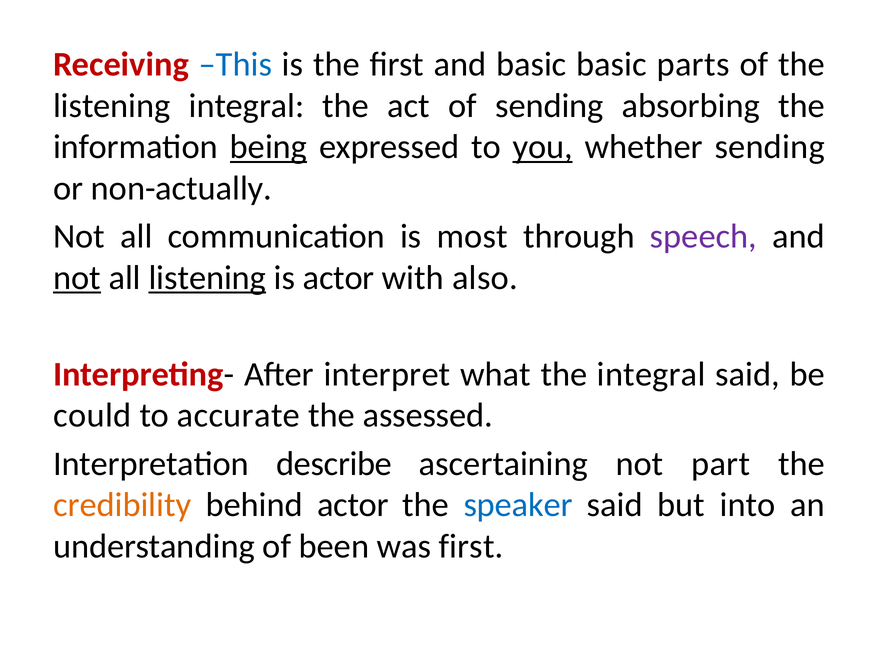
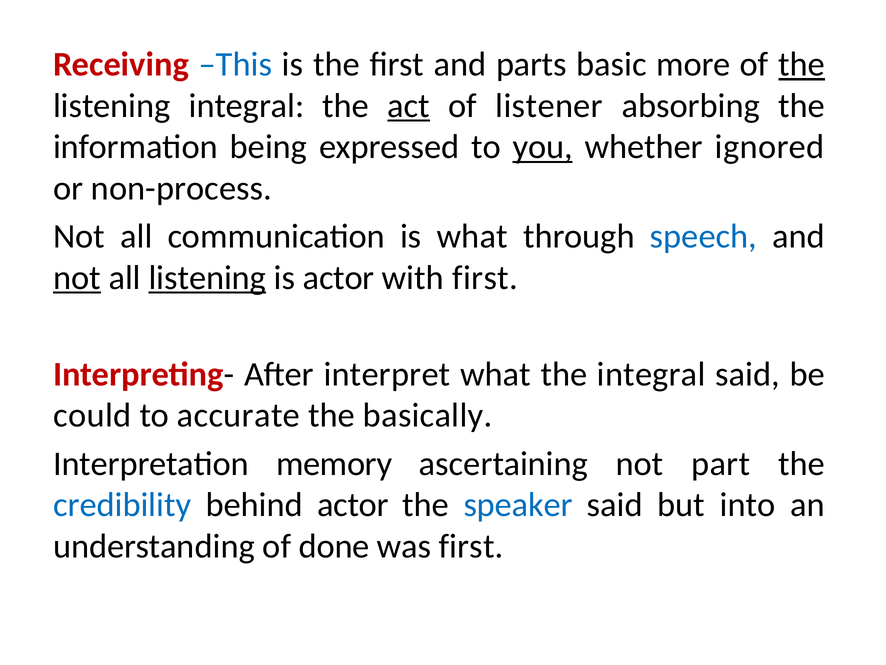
and basic: basic -> parts (531, 64)
parts: parts -> more (693, 64)
the underline: none -> present (802, 64)
act underline: none -> present (409, 106)
of sending: sending -> listener (549, 106)
being underline: present -> none (268, 147)
whether sending: sending -> ignored (770, 147)
non-actually: non-actually -> non-process (181, 188)
is most: most -> what (472, 236)
speech colour: purple -> blue (703, 236)
with also: also -> first (485, 278)
assessed: assessed -> basically (428, 415)
describe: describe -> memory (334, 463)
credibility colour: orange -> blue (122, 505)
been: been -> done (334, 546)
